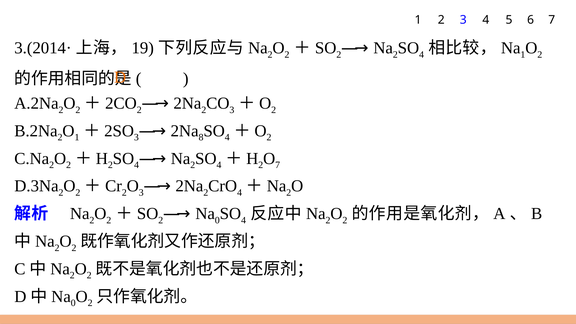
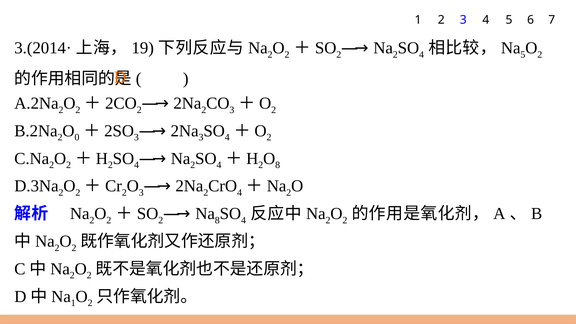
1: 1 -> 5 (523, 55)
1: 1 -> 0 (77, 137)
8: 8 -> 3 (201, 137)
7: 7 -> 8 (278, 165)
0: 0 -> 8 (217, 220)
0: 0 -> 1 (73, 303)
